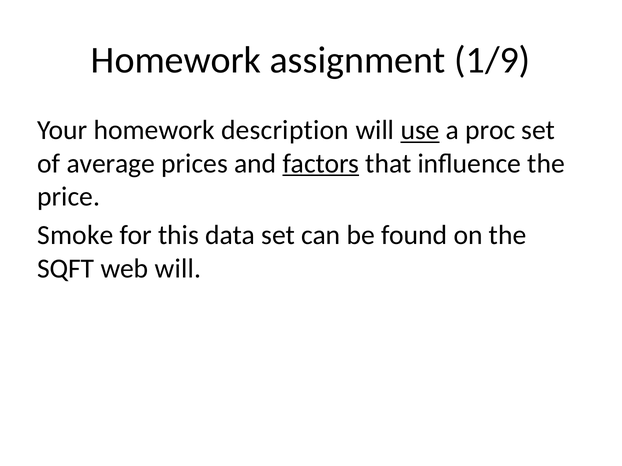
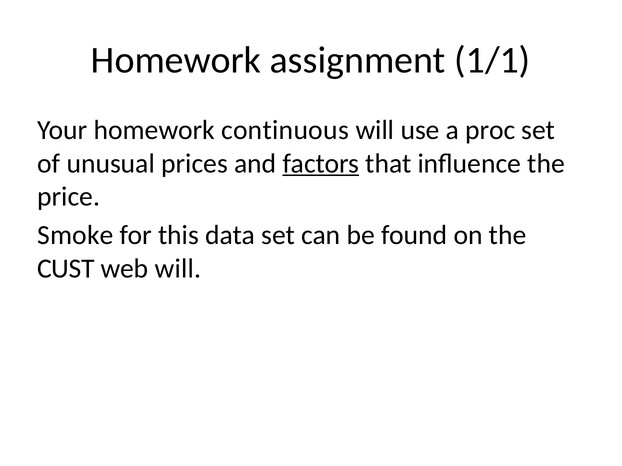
1/9: 1/9 -> 1/1 (492, 60)
description: description -> continuous (285, 130)
use underline: present -> none (420, 130)
average: average -> unusual (111, 164)
SQFT: SQFT -> CUST (66, 269)
